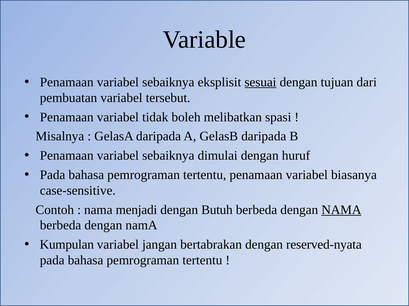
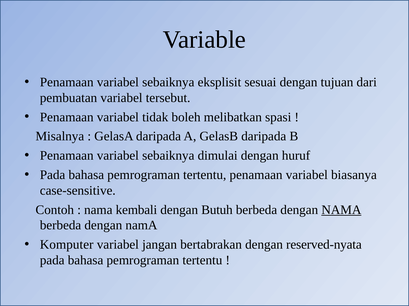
sesuai underline: present -> none (260, 82)
menjadi: menjadi -> kembali (136, 210)
Kumpulan: Kumpulan -> Komputer (67, 245)
